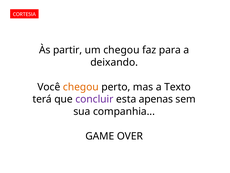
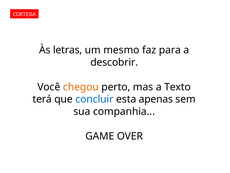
partir: partir -> letras (68, 50)
um chegou: chegou -> mesmo (121, 50)
deixando: deixando -> descobrir (114, 62)
concluir colour: purple -> blue (94, 99)
